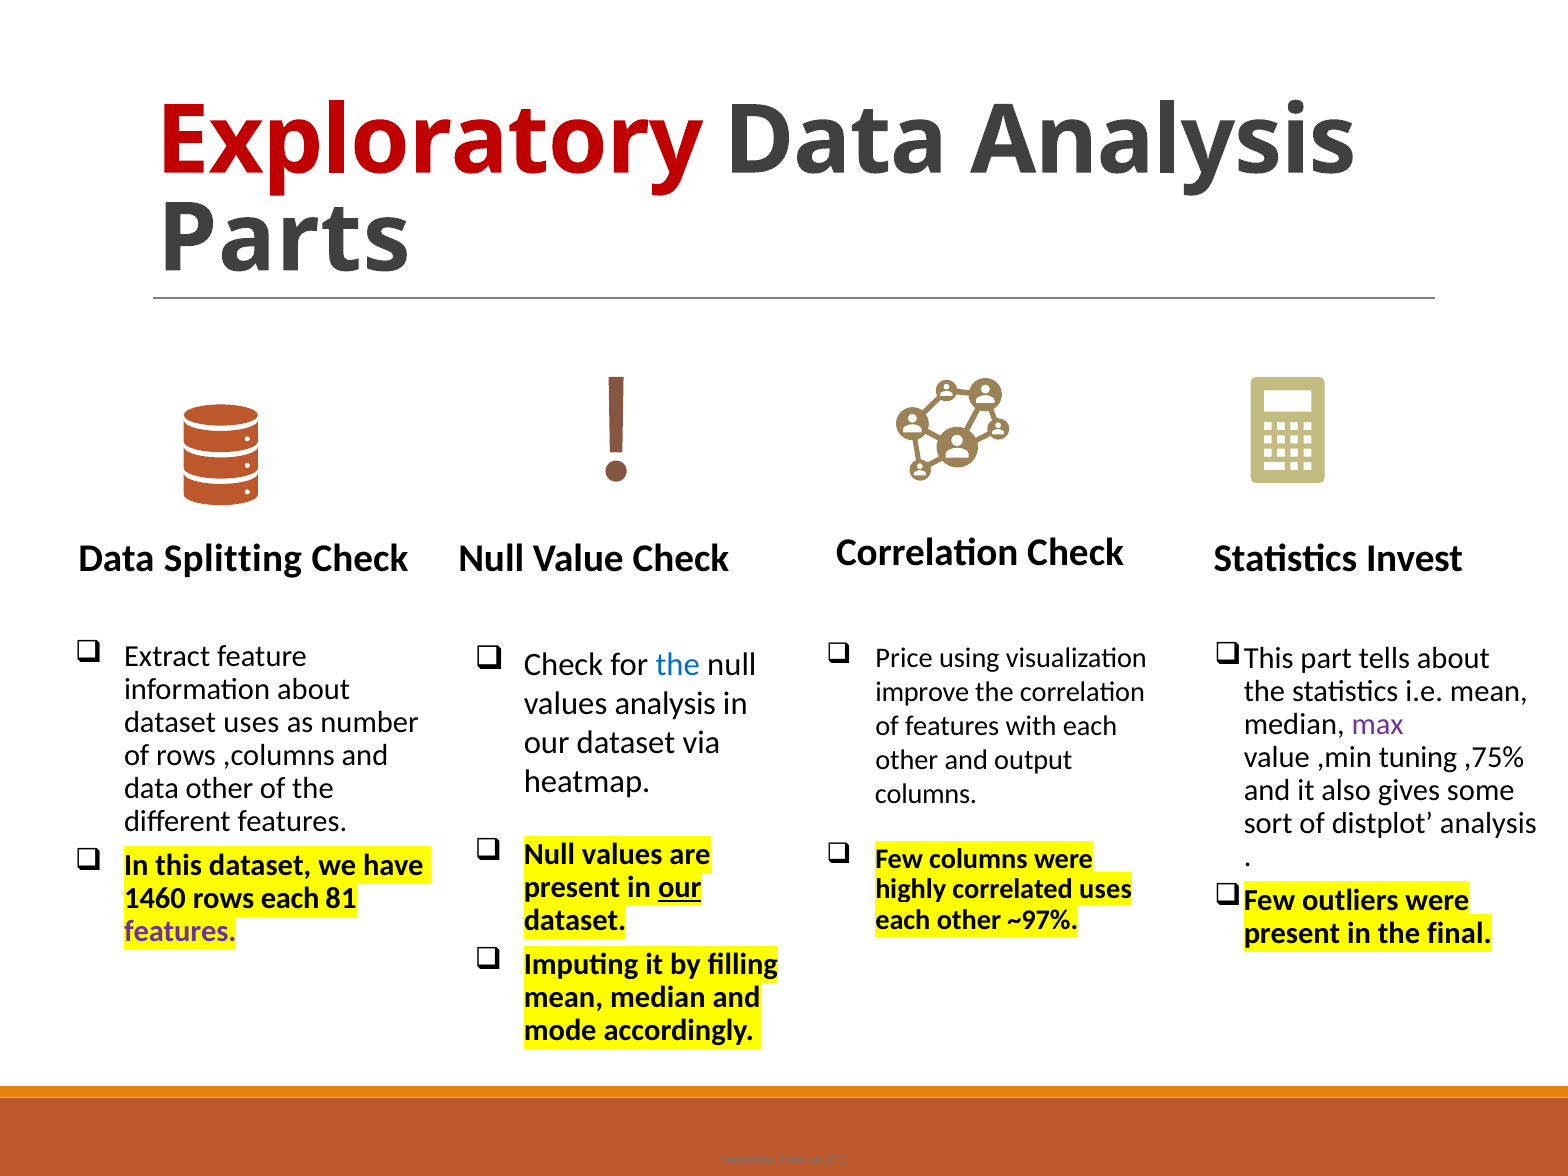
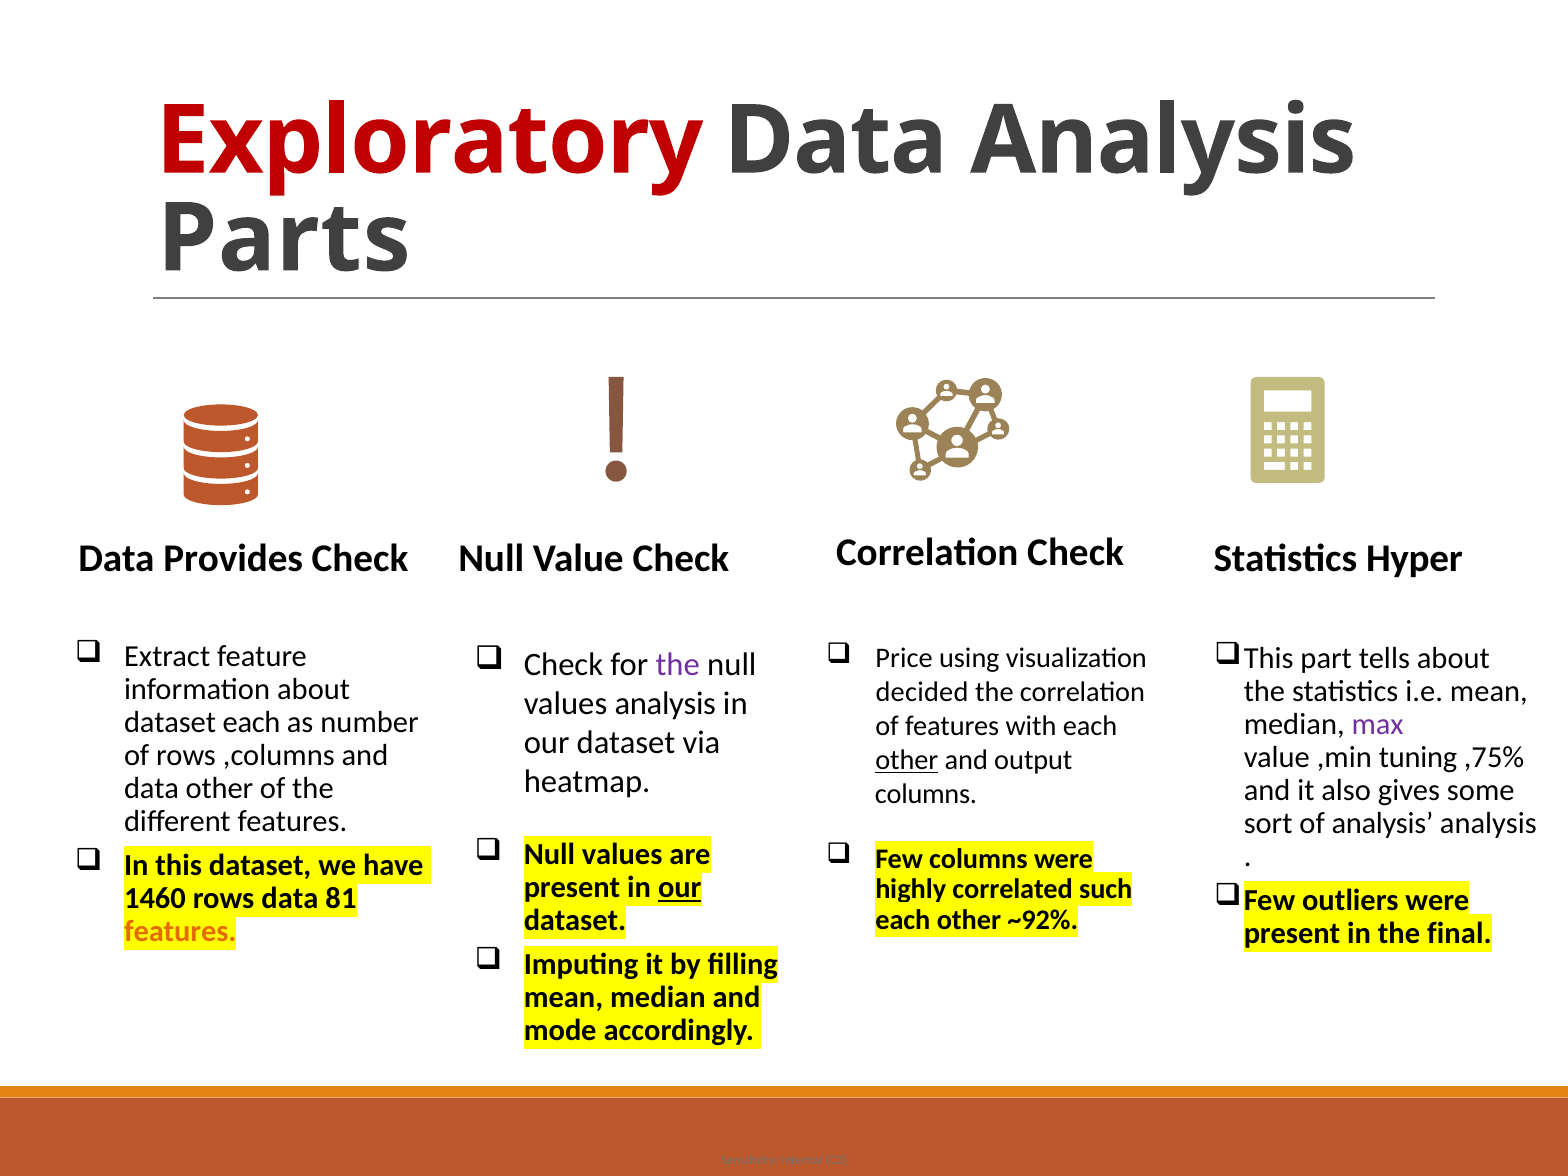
Splitting: Splitting -> Provides (233, 559)
Invest: Invest -> Hyper (1414, 559)
the colour: blue -> purple (678, 664)
improve: improve -> decided (922, 692)
dataset uses: uses -> each (252, 723)
other underline: none -> present (907, 760)
of distplot: distplot -> analysis (1383, 824)
uses: uses -> such (1106, 889)
rows each: each -> data (290, 898)
~97%: ~97% -> ~92% (1043, 920)
features colour: purple -> orange (180, 931)
